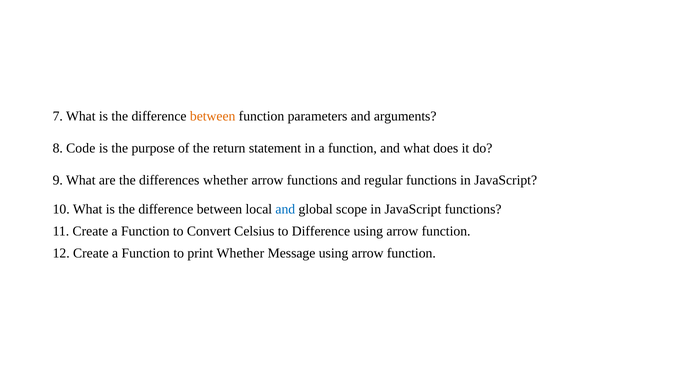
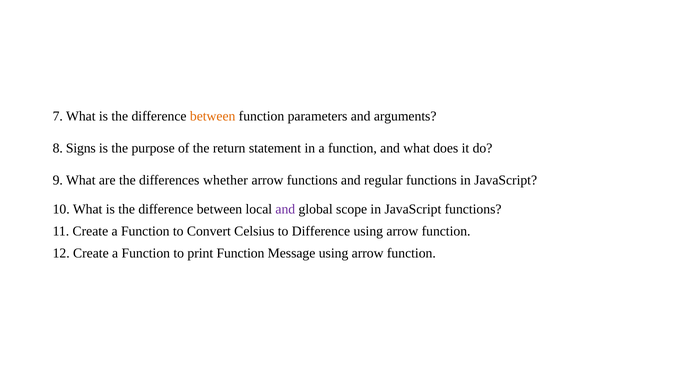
Code: Code -> Signs (81, 148)
and colour: blue -> purple (285, 209)
print Whether: Whether -> Function (240, 253)
